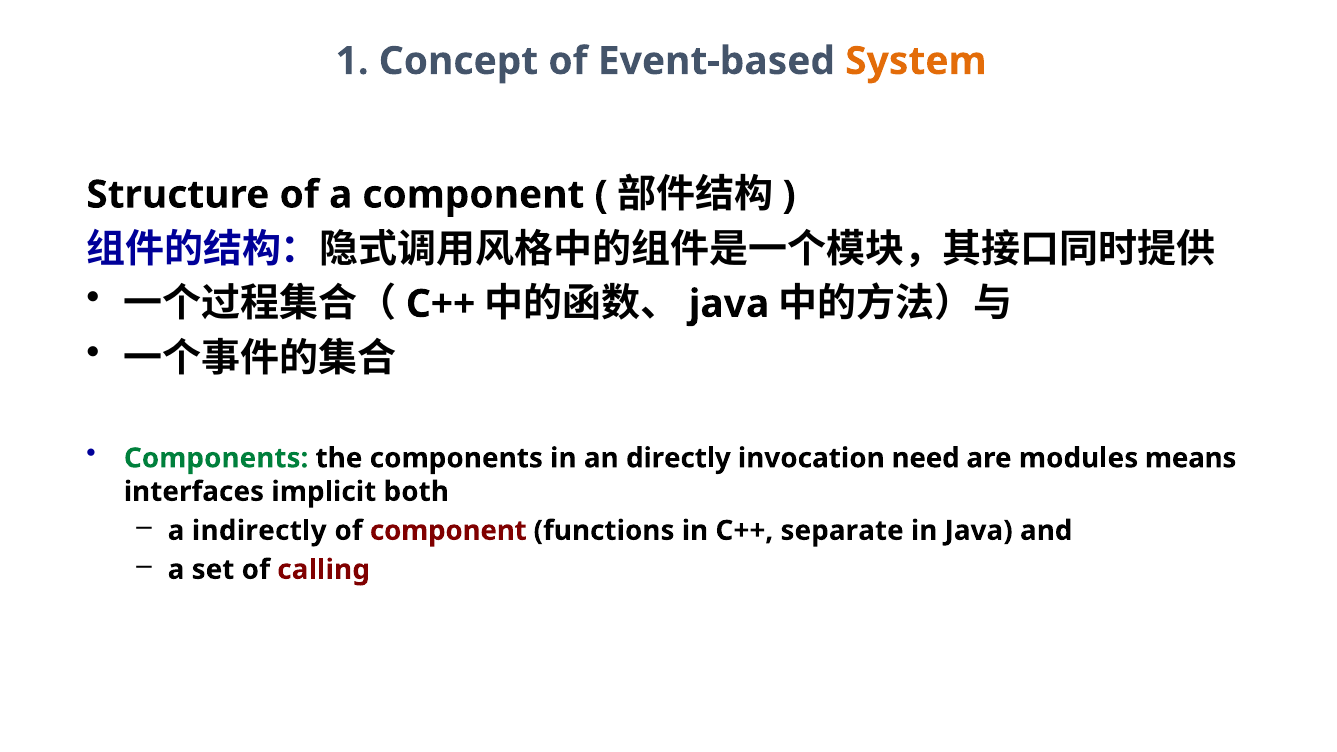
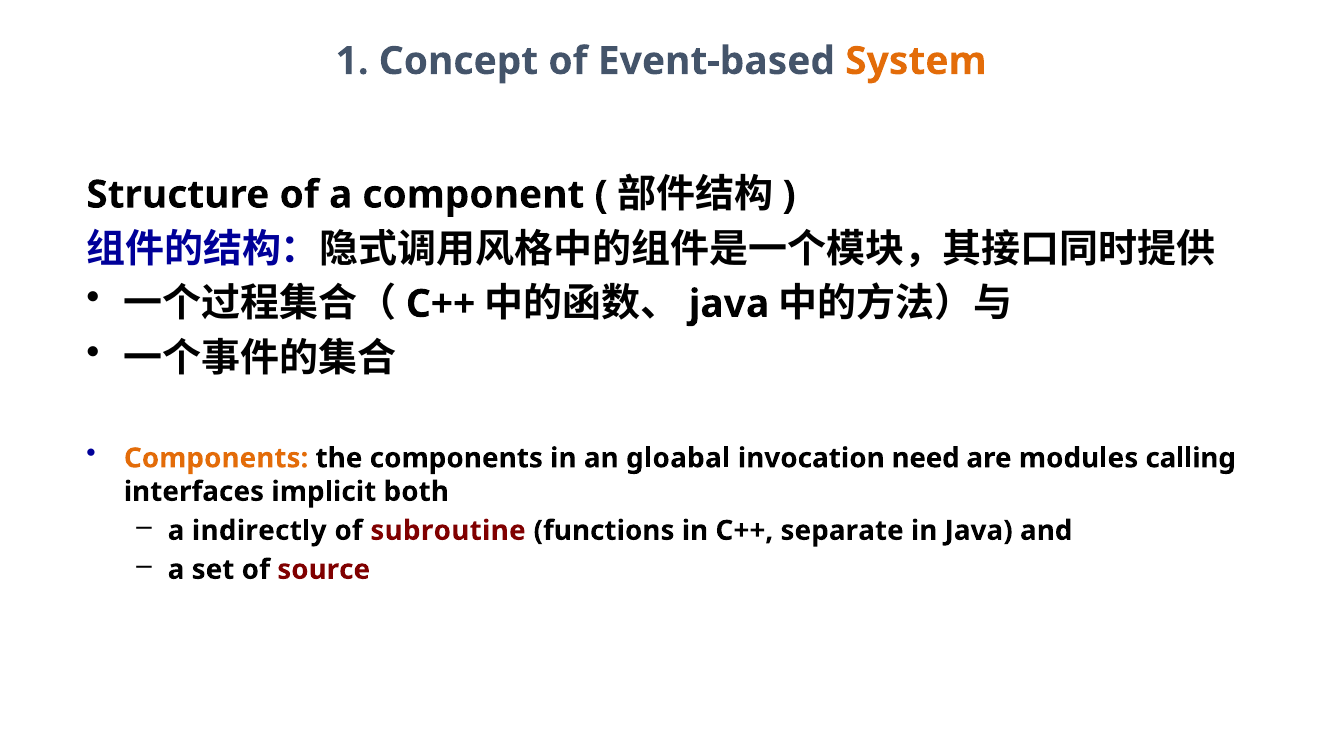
Components colour: green -> orange (216, 458)
directly: directly -> gloabal (678, 458)
means: means -> calling (1191, 458)
of component: component -> subroutine (448, 531)
calling: calling -> source (324, 570)
